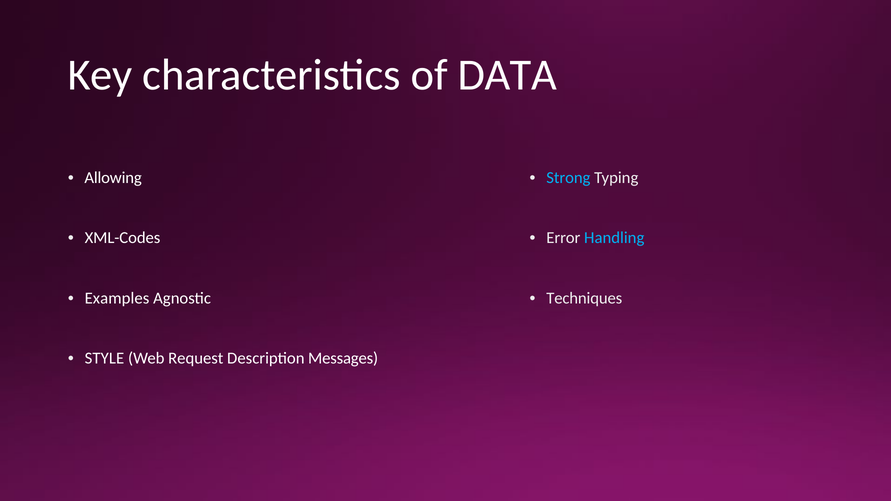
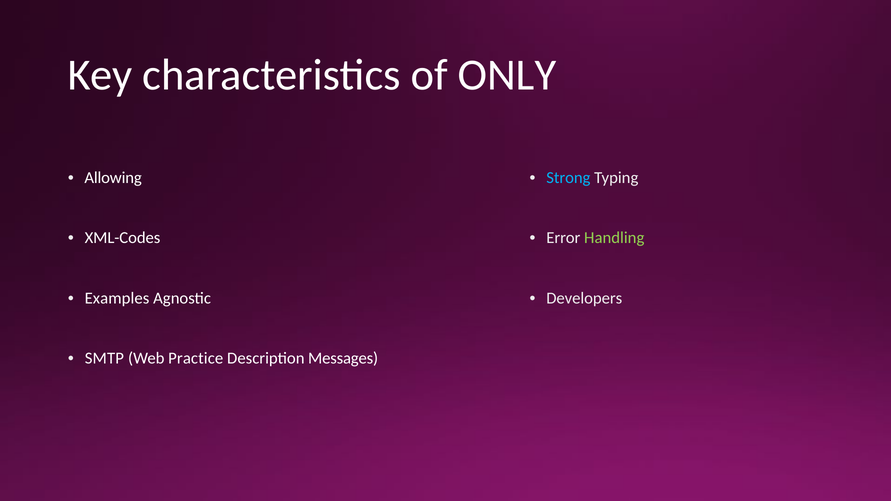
DATA: DATA -> ONLY (507, 75)
Handling colour: light blue -> light green (614, 238)
Techniques: Techniques -> Developers (584, 298)
STYLE: STYLE -> SMTP (104, 358)
Request: Request -> Practice (196, 358)
